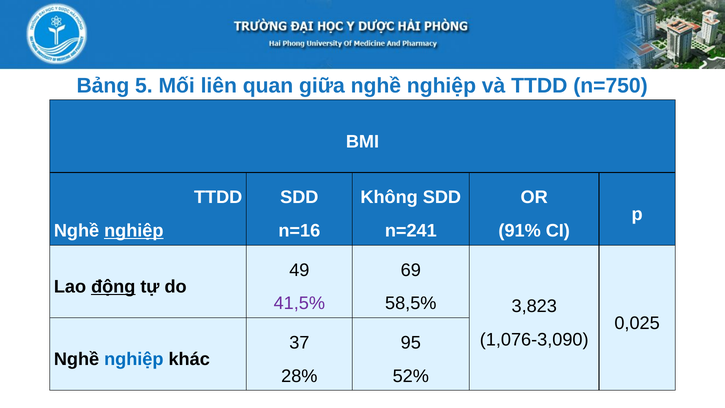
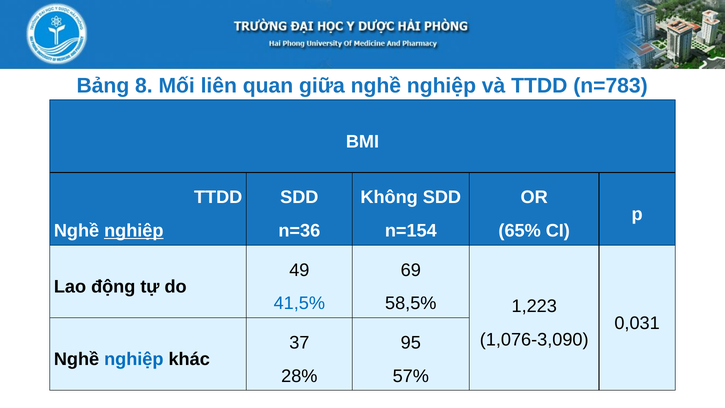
5: 5 -> 8 (144, 86)
n=750: n=750 -> n=783 (611, 86)
n=16: n=16 -> n=36 (299, 231)
n=241: n=241 -> n=154 (411, 231)
91%: 91% -> 65% (520, 231)
động underline: present -> none (113, 287)
41,5% colour: purple -> blue (299, 303)
3,823: 3,823 -> 1,223 (534, 306)
0,025: 0,025 -> 0,031 (637, 323)
52%: 52% -> 57% (411, 376)
